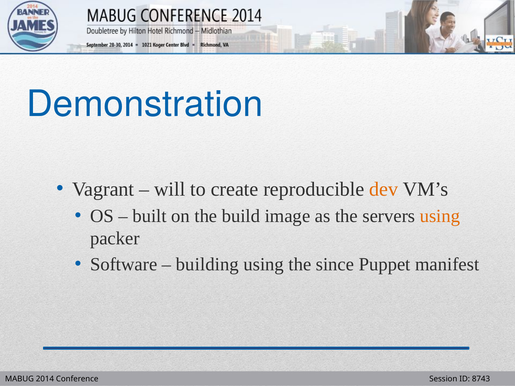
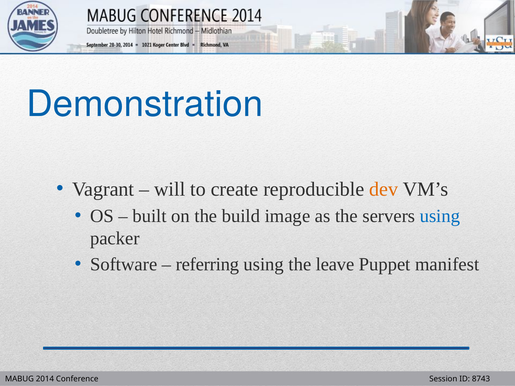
using colour: orange -> blue (440, 216)
building: building -> referring (208, 265)
since: since -> leave (335, 265)
